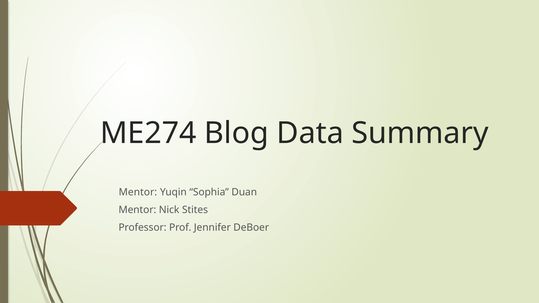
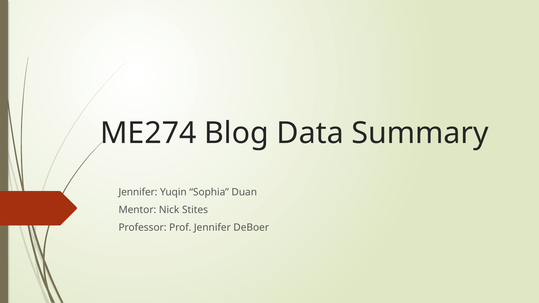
Mentor: Mentor -> Jennifer (138, 192)
